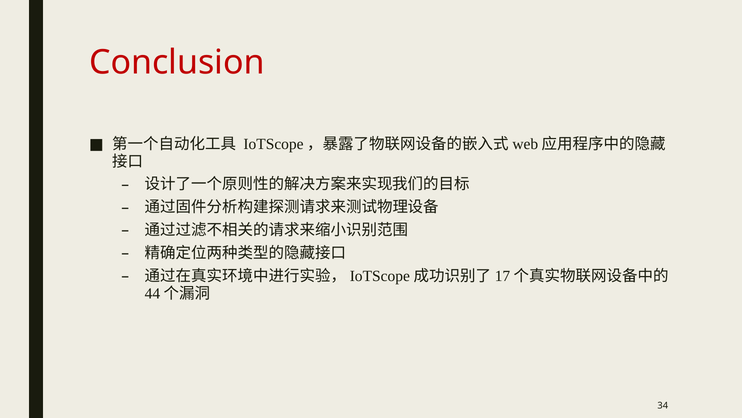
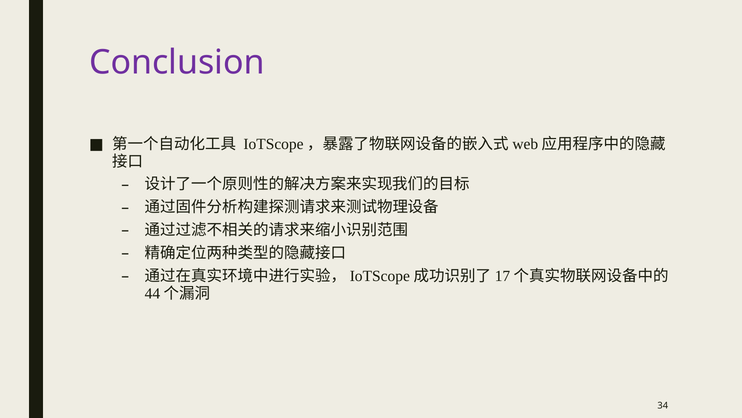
Conclusion colour: red -> purple (177, 62)
